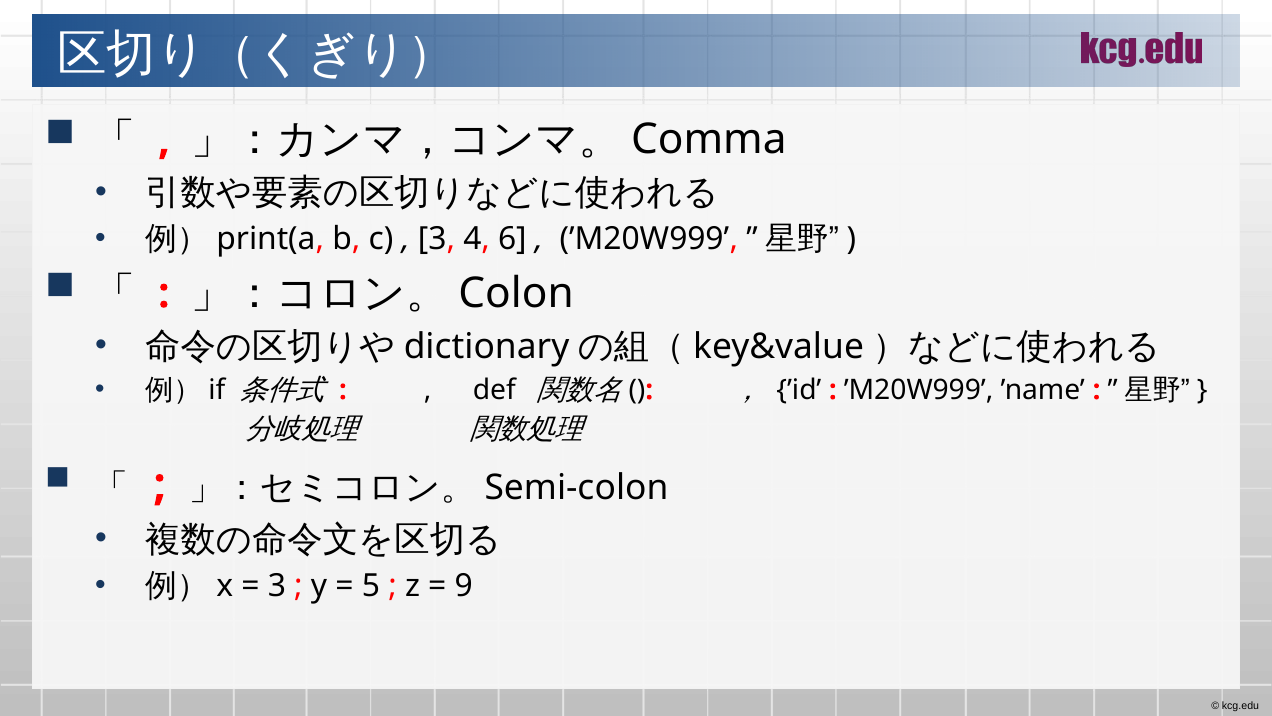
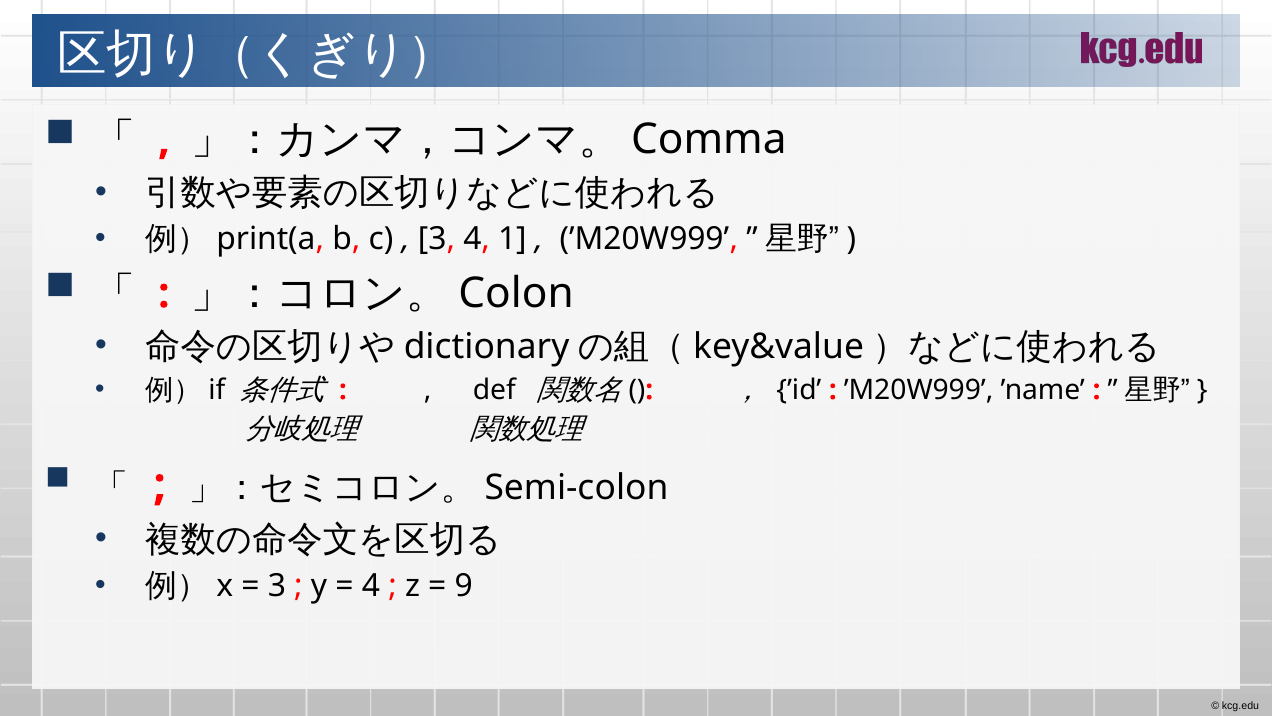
6: 6 -> 1 (512, 239)
5: 5 -> 4 (371, 586)
